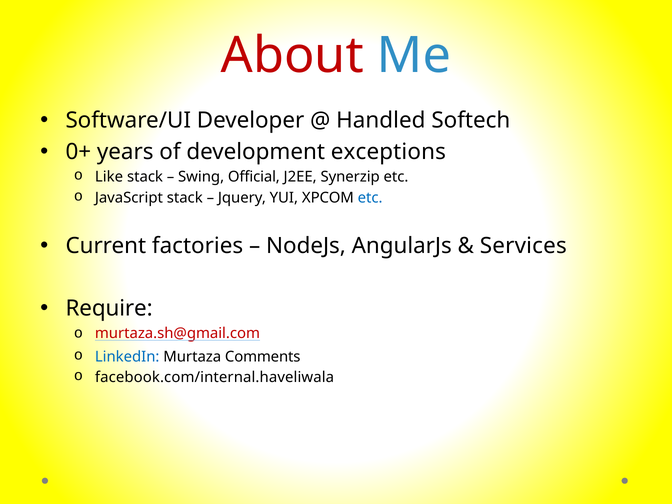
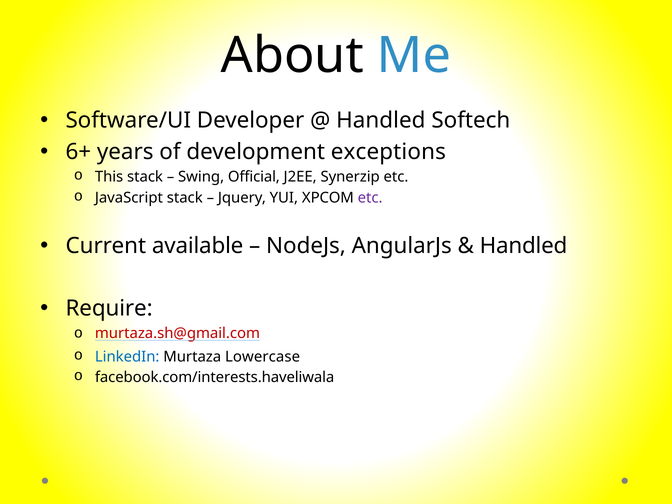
About colour: red -> black (292, 56)
0+: 0+ -> 6+ (78, 152)
Like: Like -> This (109, 177)
etc colour: blue -> purple (370, 198)
factories: factories -> available (198, 246)
Services: Services -> Handled (524, 246)
Comments: Comments -> Lowercase (263, 357)
facebook.com/internal.haveliwala: facebook.com/internal.haveliwala -> facebook.com/interests.haveliwala (215, 378)
